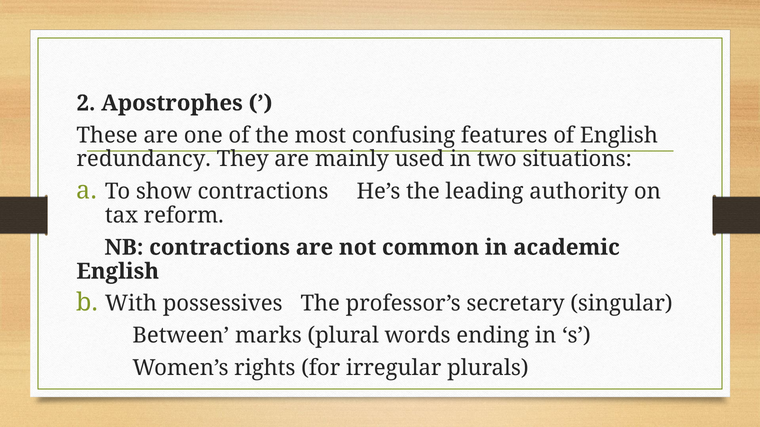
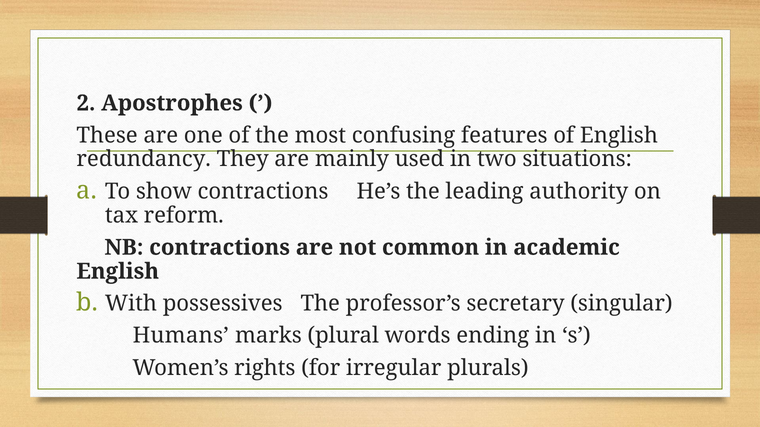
Between: Between -> Humans (181, 336)
